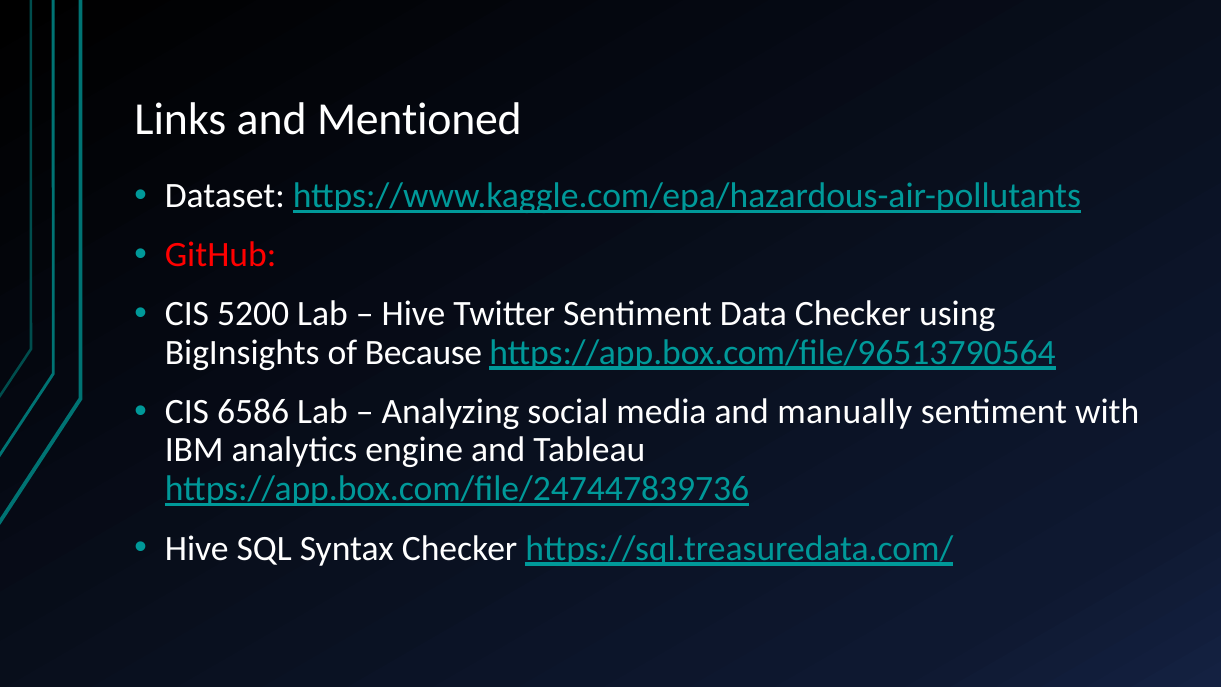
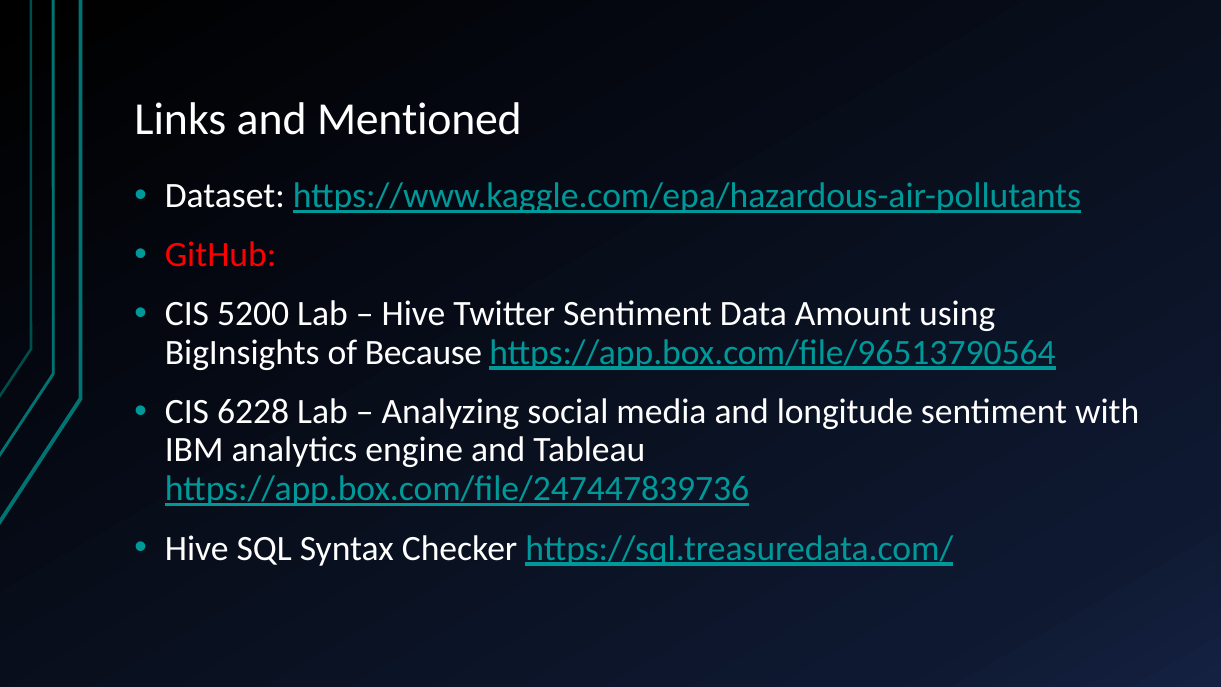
Data Checker: Checker -> Amount (853, 314)
6586: 6586 -> 6228 (253, 412)
manually: manually -> longitude (845, 412)
